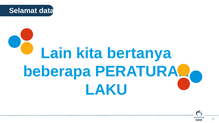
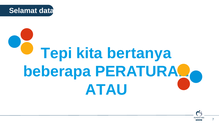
Lain: Lain -> Tepi (56, 53)
LAKU: LAKU -> ATAU (106, 90)
